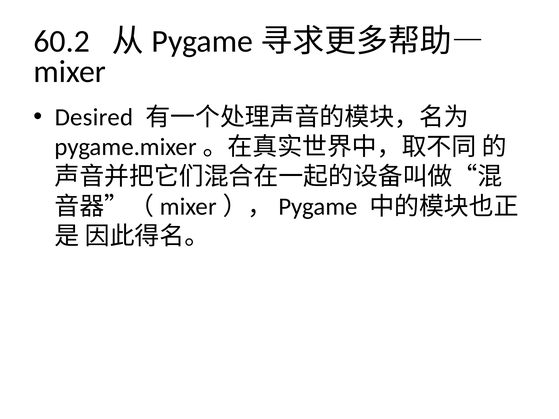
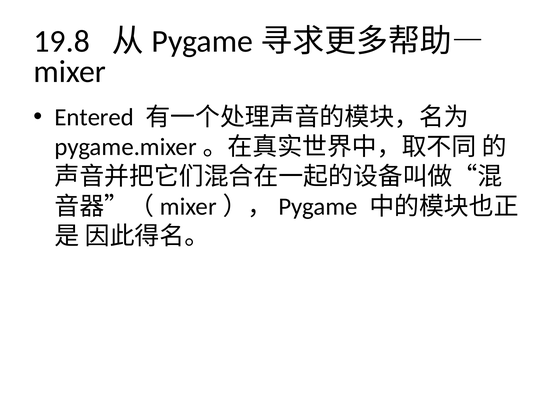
60.2: 60.2 -> 19.8 (62, 41)
Desired: Desired -> Entered (94, 117)
